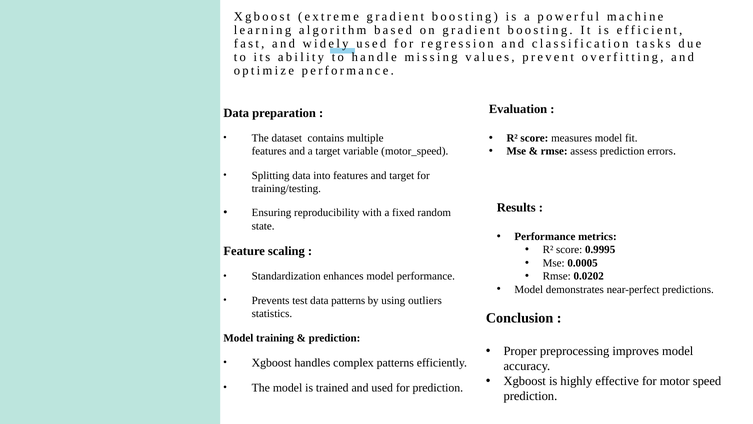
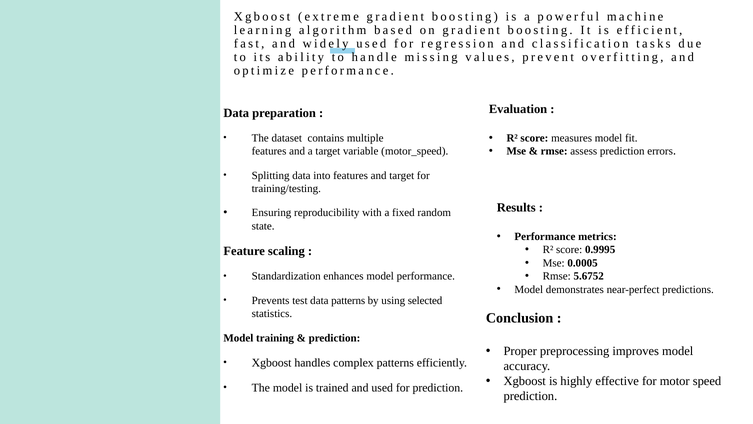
0.0202: 0.0202 -> 5.6752 (589, 276)
outliers: outliers -> selected (425, 300)
